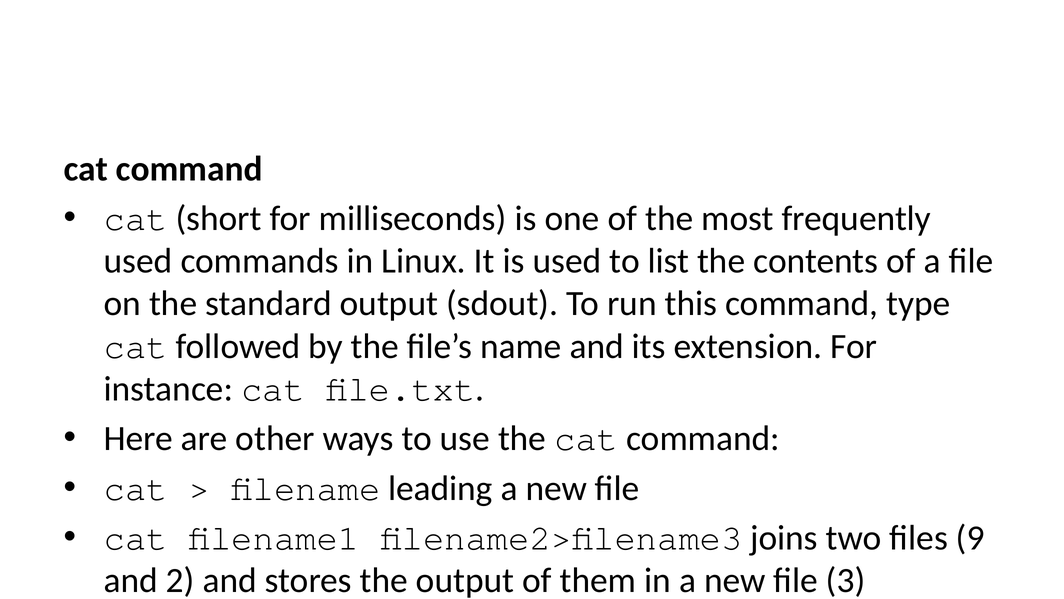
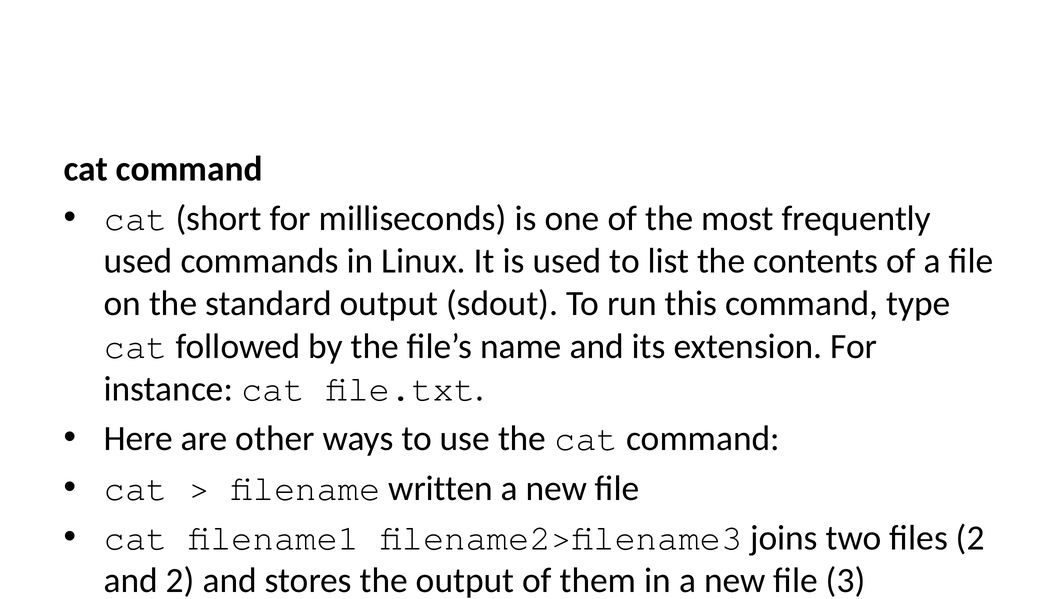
leading: leading -> written (441, 488)
files 9: 9 -> 2 (970, 538)
